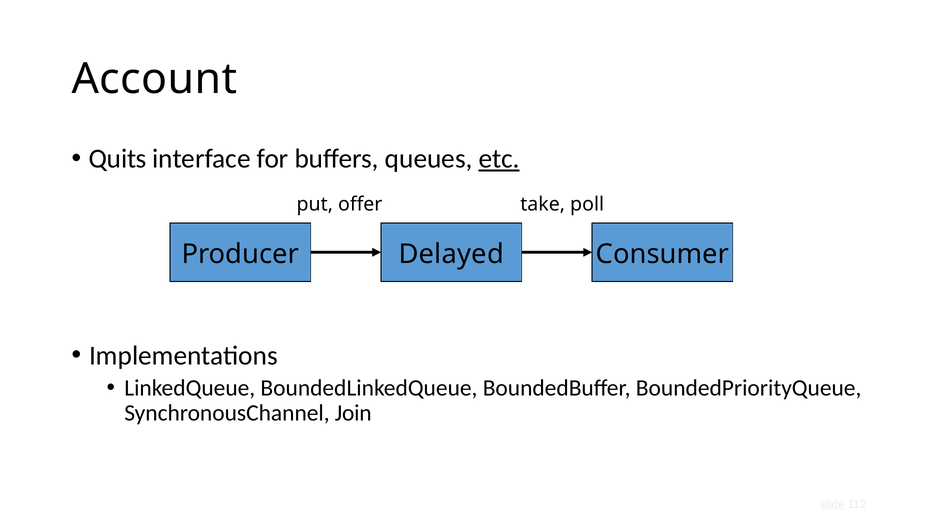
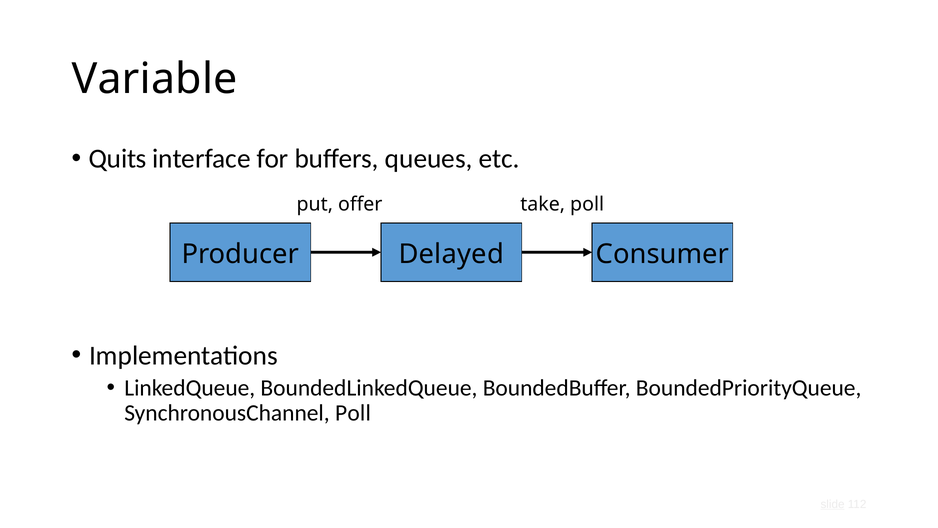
Account: Account -> Variable (155, 79)
etc underline: present -> none (499, 159)
SynchronousChannel Join: Join -> Poll (353, 413)
